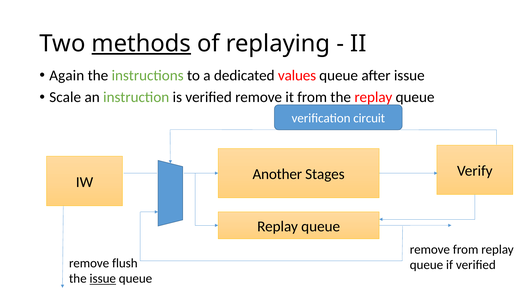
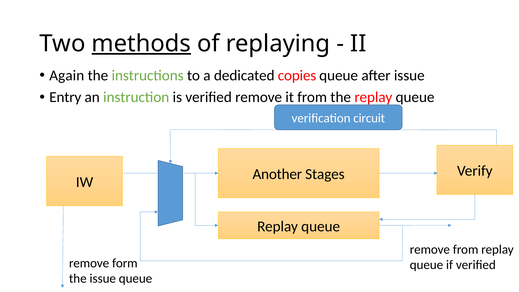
values: values -> copies (297, 76)
Scale: Scale -> Entry (65, 97)
flush: flush -> form (125, 263)
issue underline: present -> none (103, 279)
